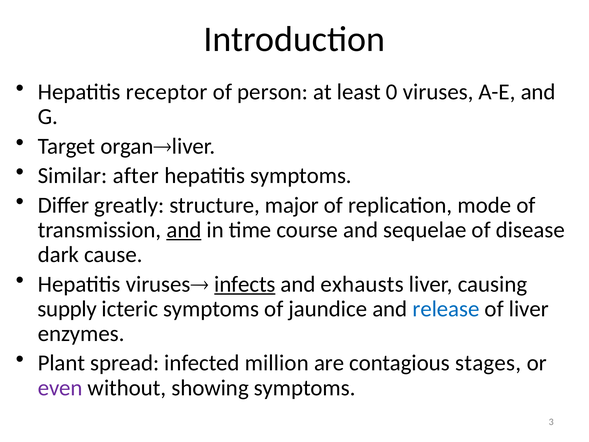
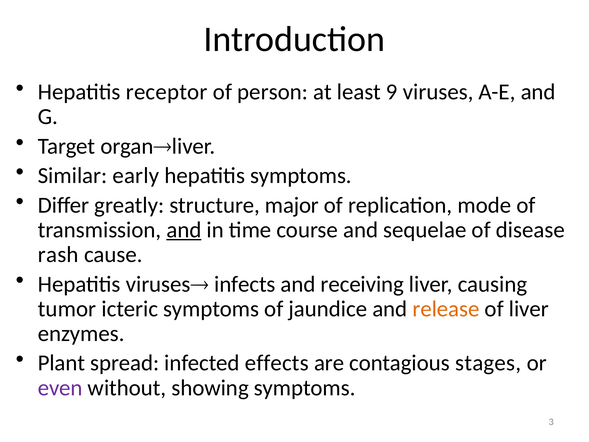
0: 0 -> 9 (392, 92)
after: after -> early (136, 176)
dark: dark -> rash (58, 254)
infects underline: present -> none (245, 284)
exhausts: exhausts -> receiving (362, 284)
supply: supply -> tumor (67, 309)
release colour: blue -> orange (446, 309)
million: million -> effects (277, 363)
